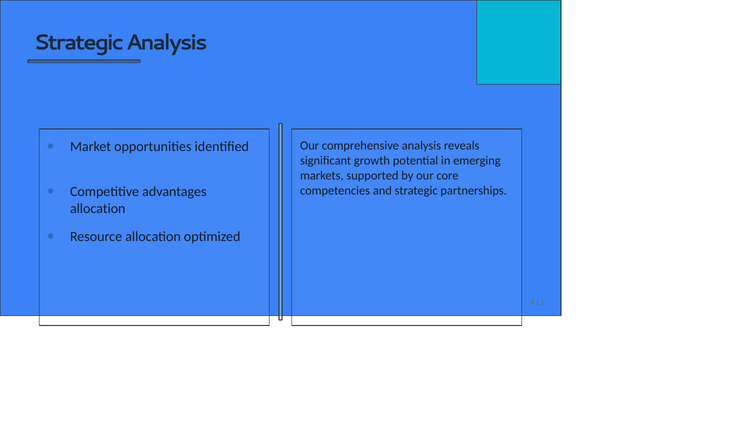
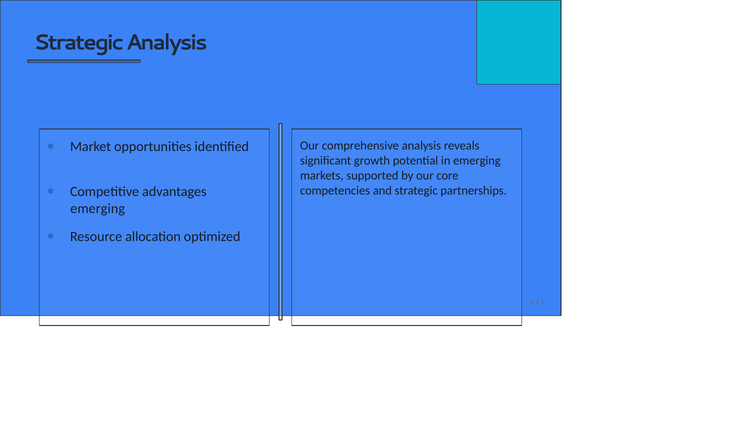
allocation: allocation -> emerging (98, 208)
